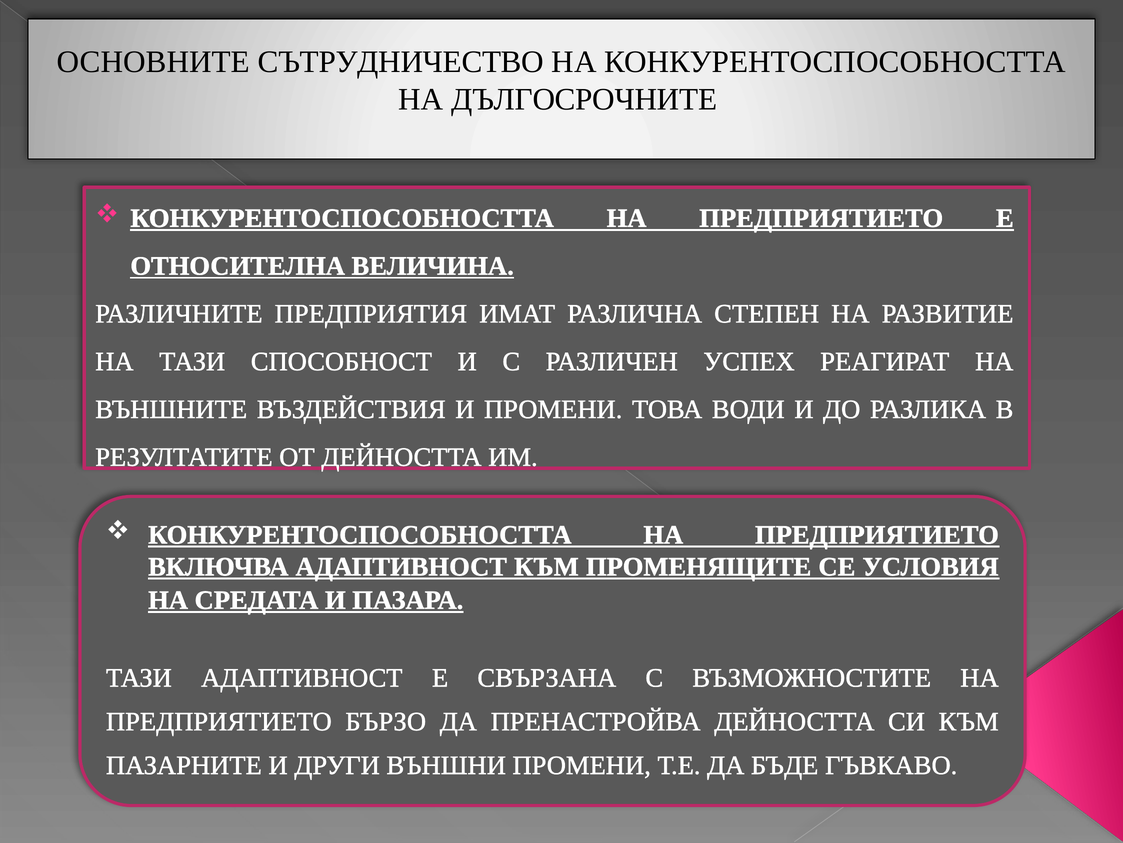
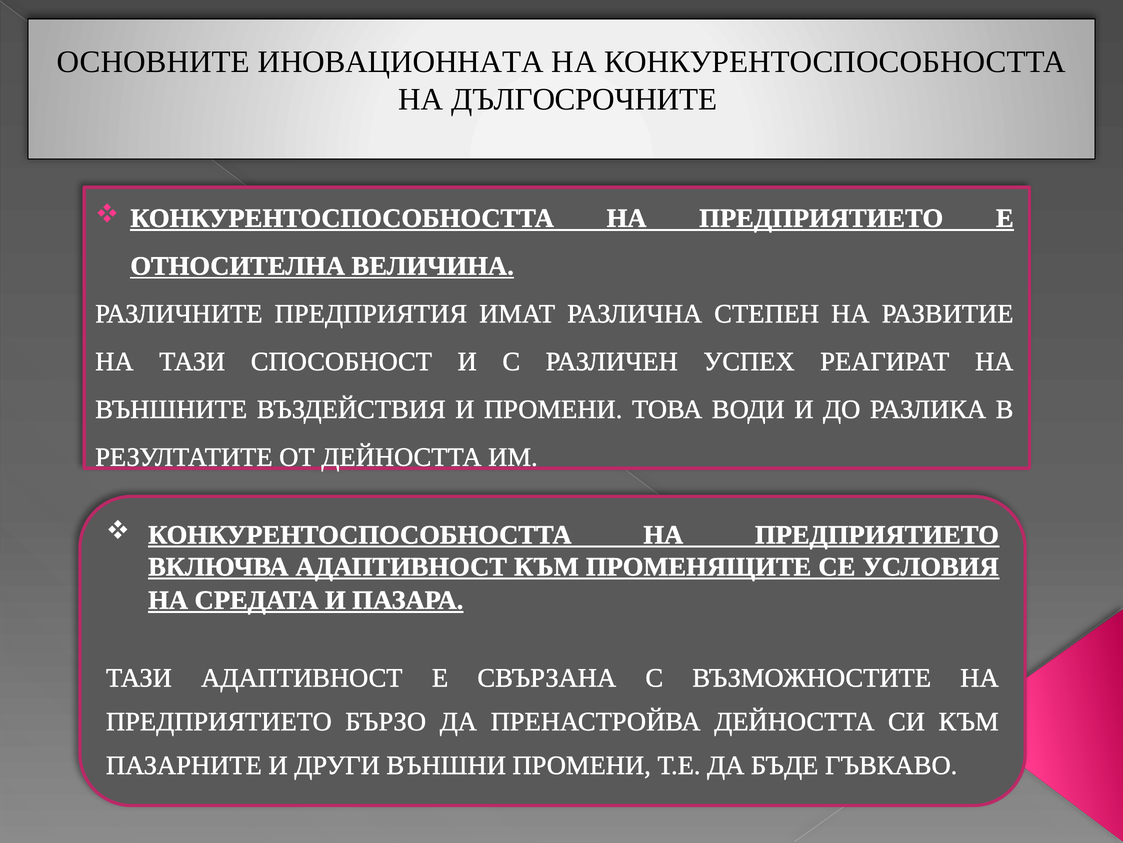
СЪТРУДНИЧЕСТВО: СЪТРУДНИЧЕСТВО -> ИНОВАЦИОННАТА (401, 62)
